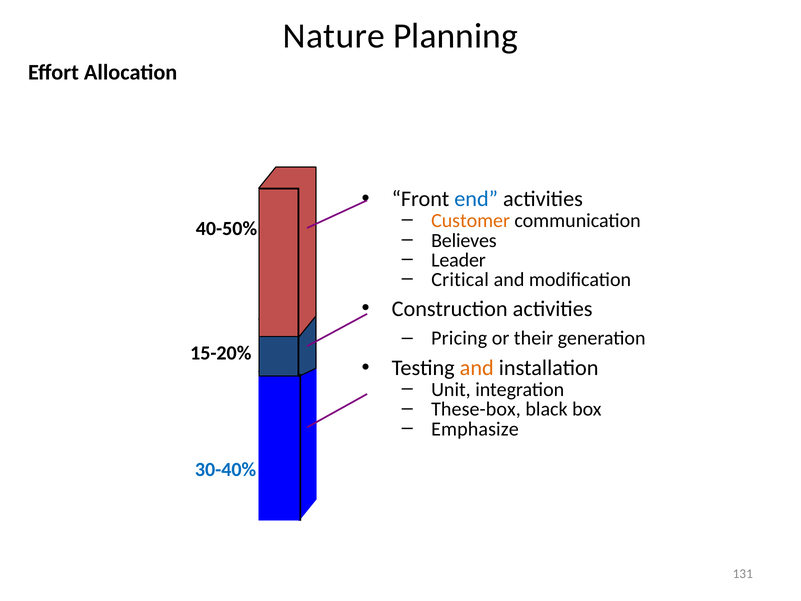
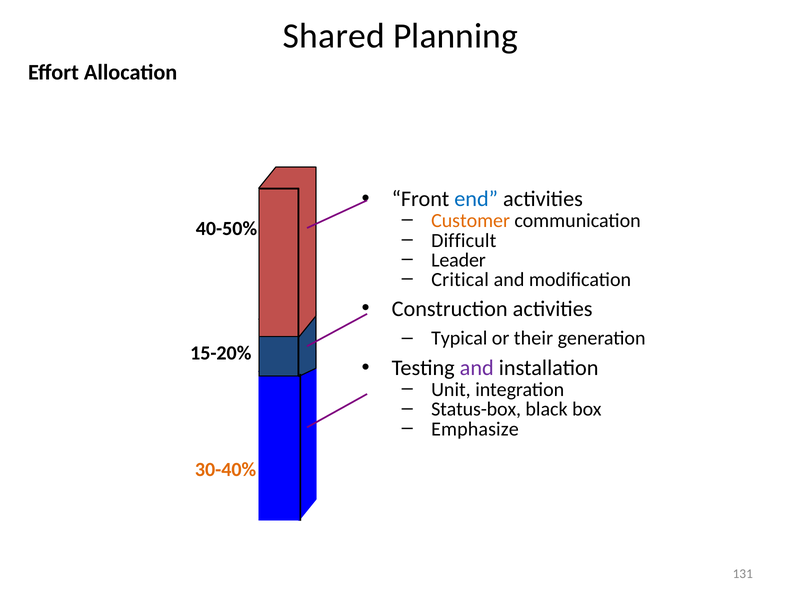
Nature: Nature -> Shared (334, 36)
Believes: Believes -> Difficult (464, 240)
Pricing: Pricing -> Typical (459, 338)
and colour: orange -> purple (477, 368)
These-box: These-box -> Status-box (476, 409)
30-40% colour: blue -> orange (226, 469)
